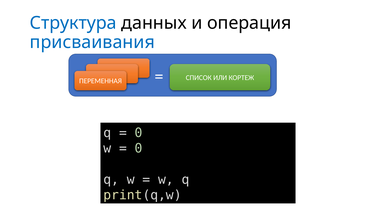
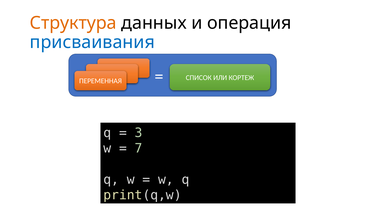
Структура colour: blue -> orange (73, 23)
0: 0 -> 3 (139, 133)
0: 0 -> 7 (139, 149)
